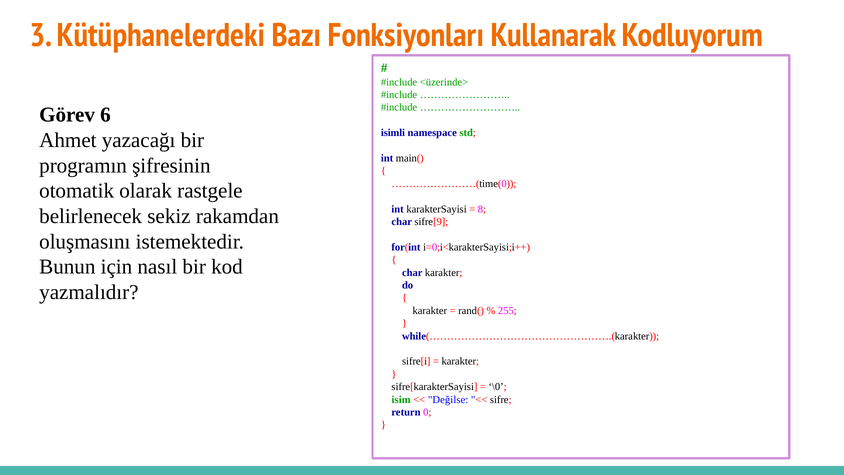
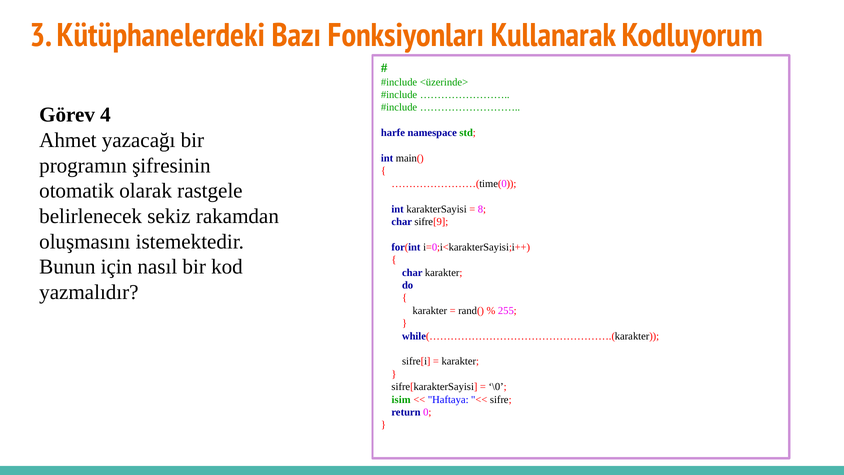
6: 6 -> 4 (105, 115)
isimli: isimli -> harfe (393, 133)
Değilse: Değilse -> Haftaya (448, 399)
